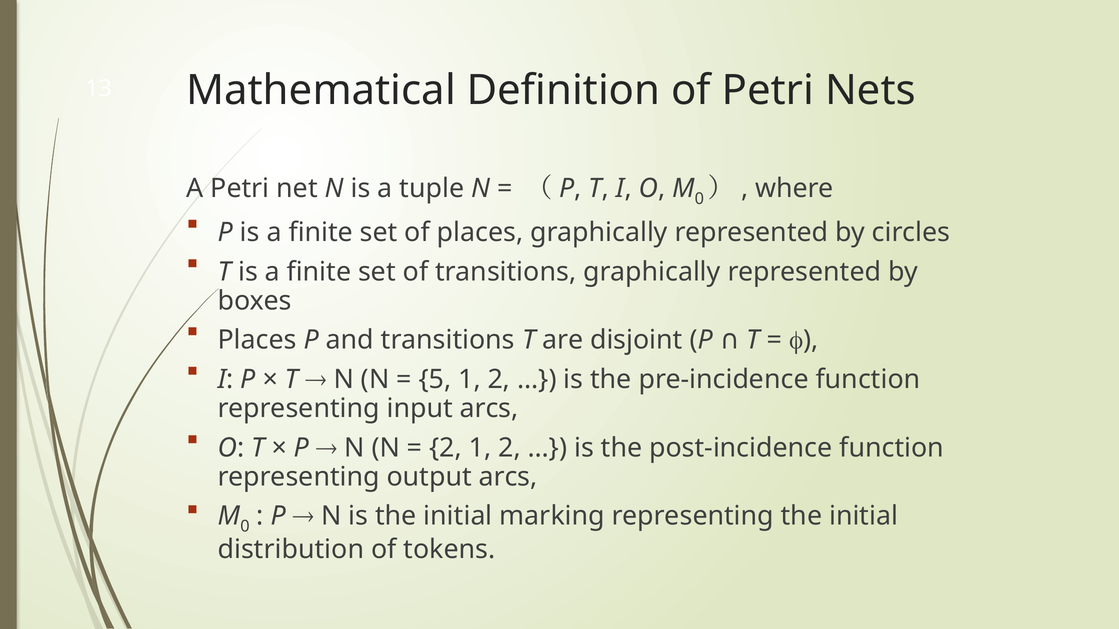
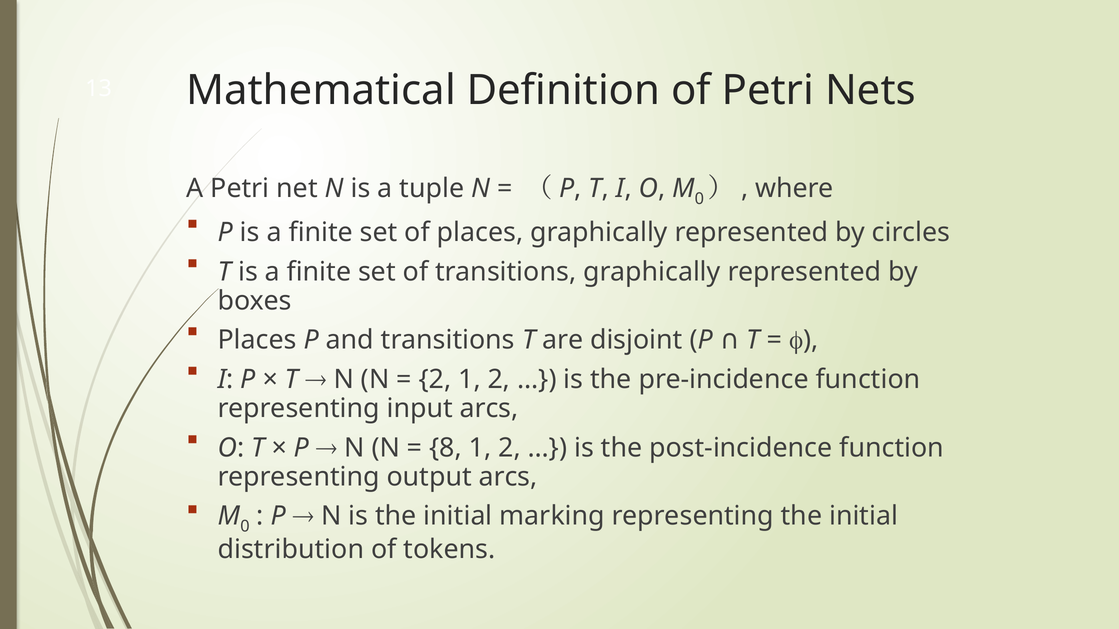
5: 5 -> 2 (435, 380)
2: 2 -> 8 (446, 448)
